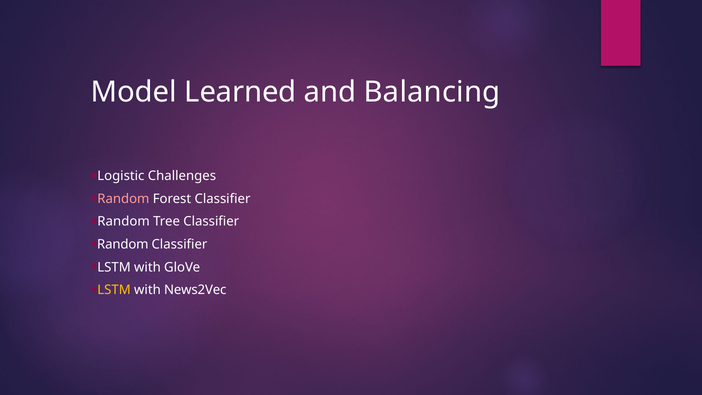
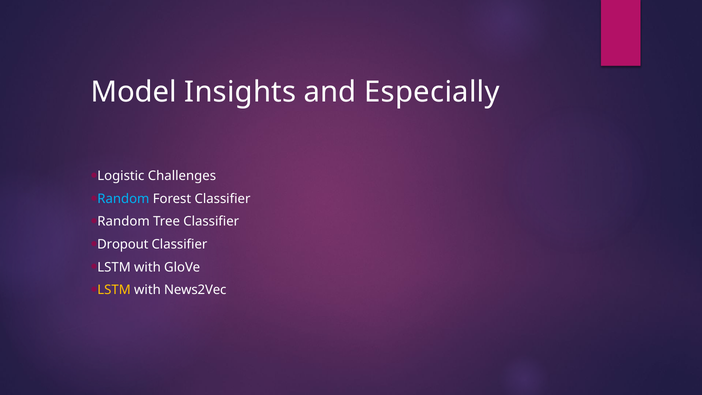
Learned: Learned -> Insights (240, 92)
Balancing: Balancing -> Especially (432, 92)
Random colour: pink -> light blue (123, 199)
Random: Random -> Dropout (123, 244)
